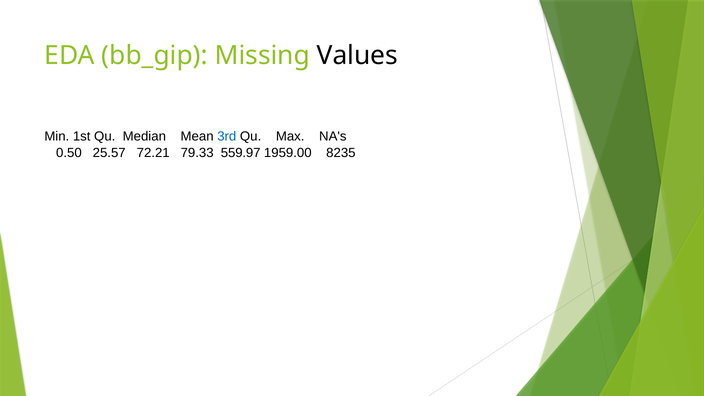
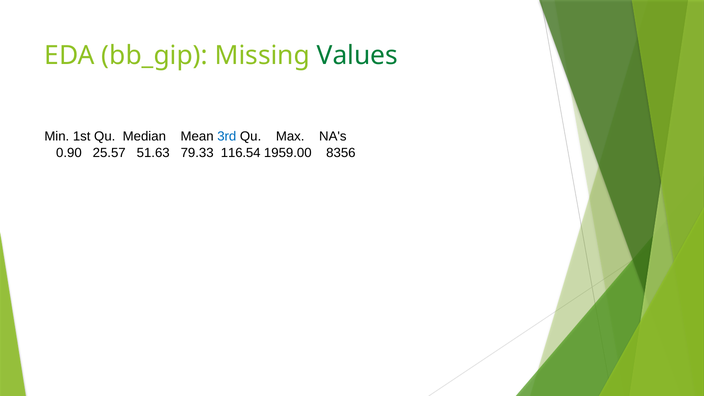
Values colour: black -> green (357, 56)
0.50: 0.50 -> 0.90 (69, 153)
72.21: 72.21 -> 51.63 (153, 153)
559.97: 559.97 -> 116.54 (241, 153)
8235: 8235 -> 8356 (341, 153)
